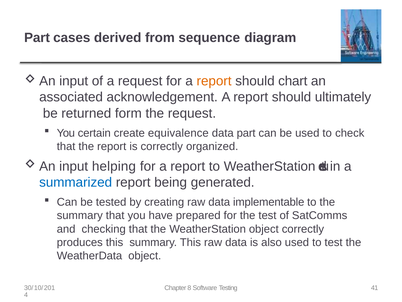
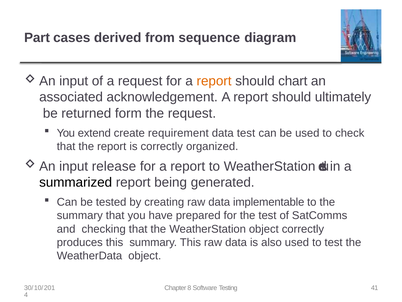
certain: certain -> extend (94, 133)
equivalence: equivalence -> requirement (178, 133)
data part: part -> test (246, 133)
helping: helping -> release (114, 166)
summarized colour: blue -> black (76, 182)
